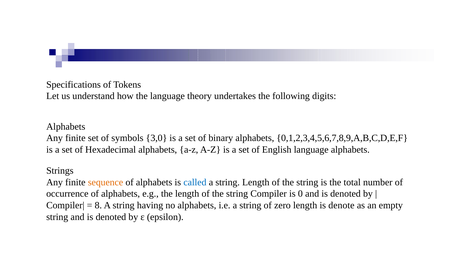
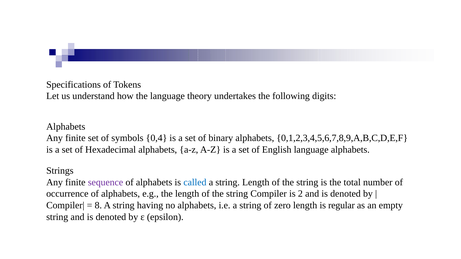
3,0: 3,0 -> 0,4 (157, 138)
sequence colour: orange -> purple (106, 183)
0: 0 -> 2 (300, 194)
denote: denote -> regular (342, 206)
